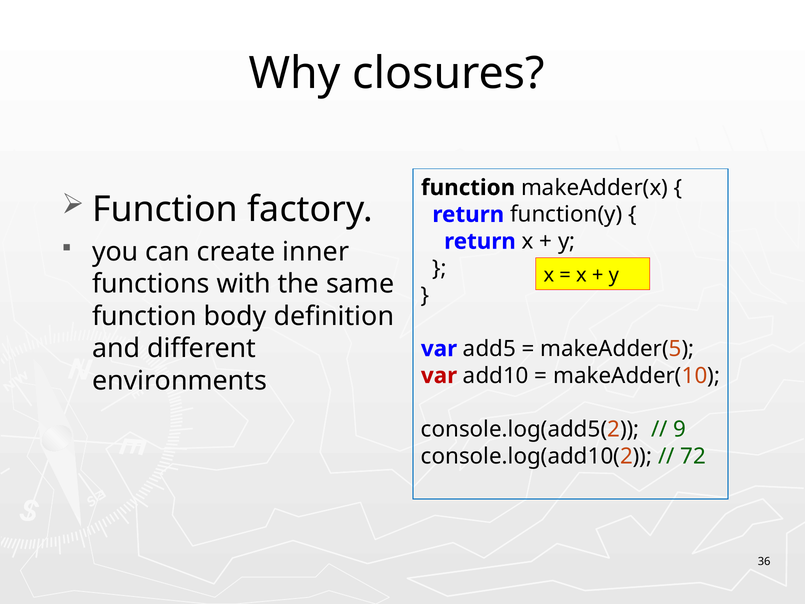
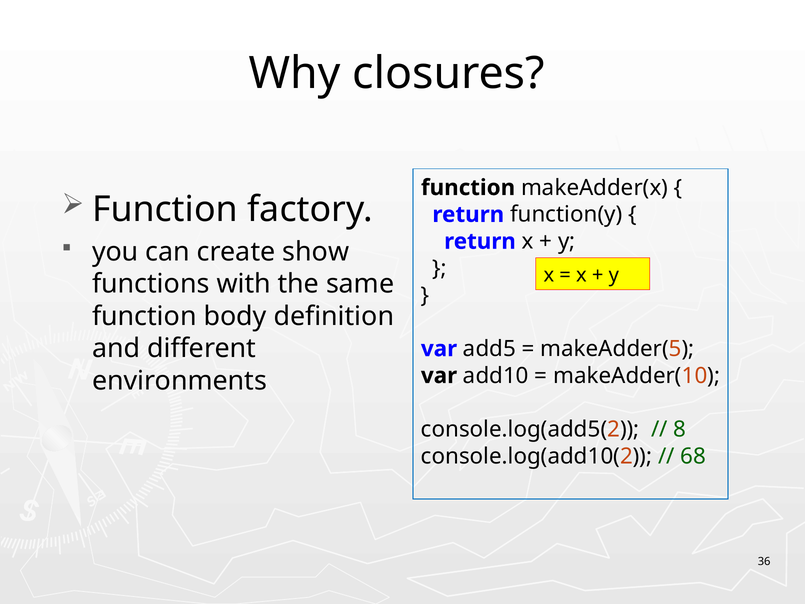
inner: inner -> show (316, 252)
var colour: red -> black (439, 376)
9: 9 -> 8 (680, 429)
72: 72 -> 68 (693, 456)
